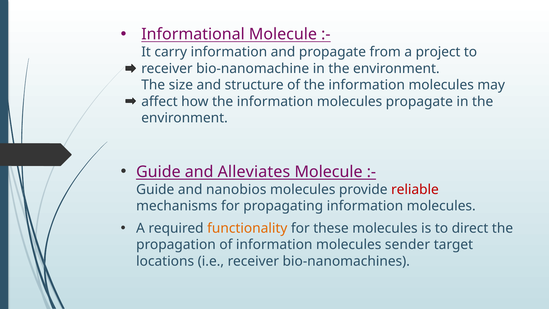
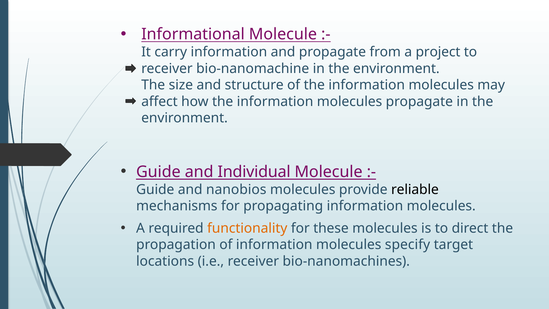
Alleviates: Alleviates -> Individual (254, 172)
reliable colour: red -> black (415, 189)
sender: sender -> specify (408, 245)
